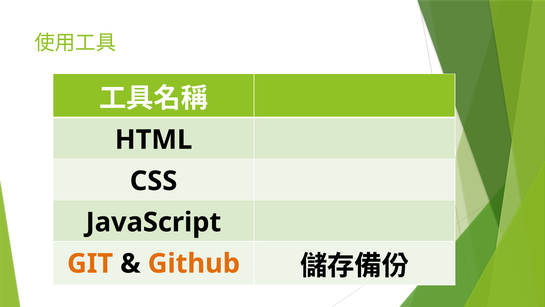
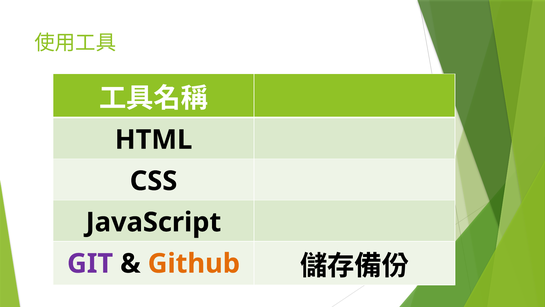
GIT colour: orange -> purple (90, 263)
